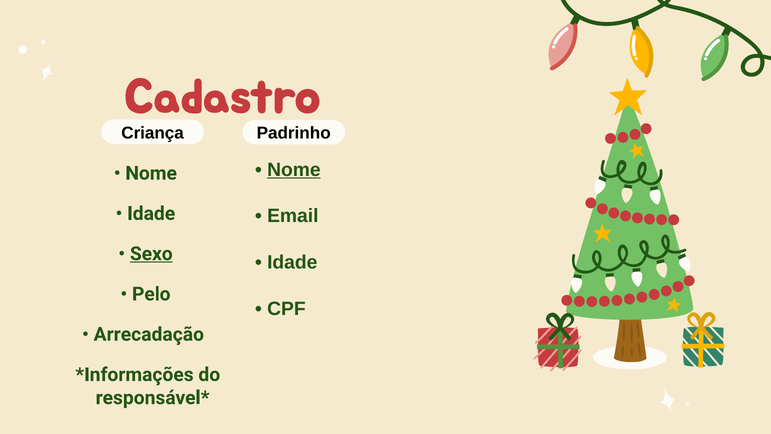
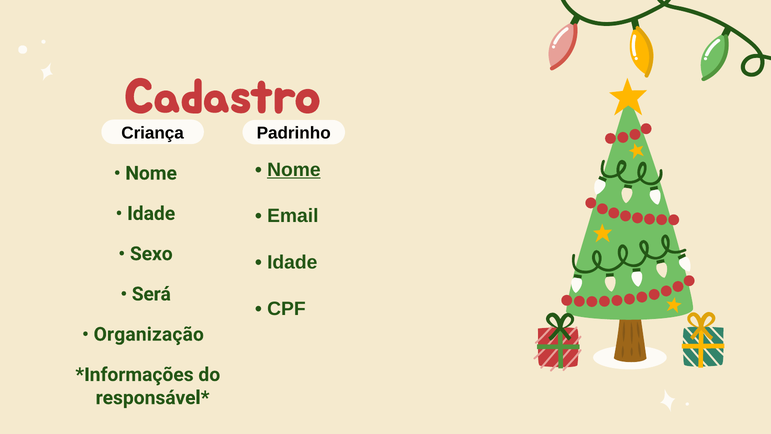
Sexo underline: present -> none (151, 254)
Pelo: Pelo -> Será (151, 294)
Arrecadação: Arrecadação -> Organização (149, 334)
